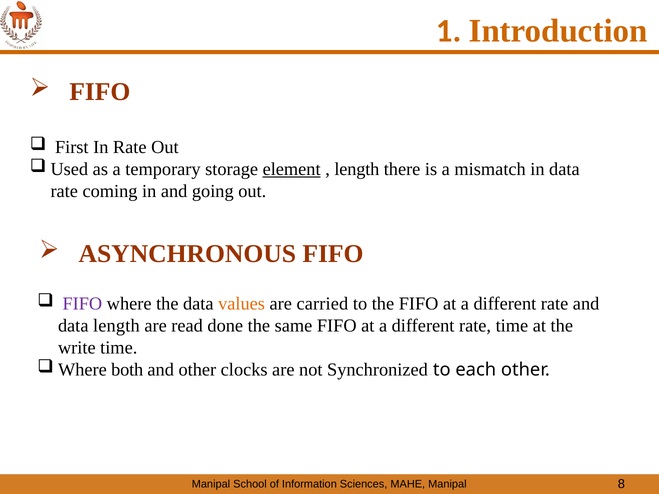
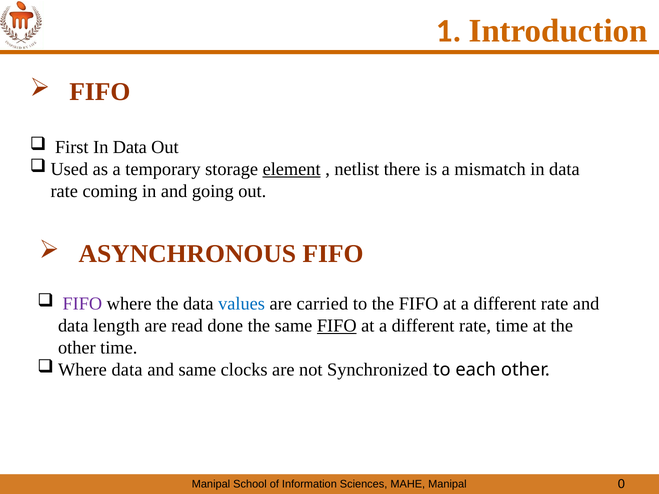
First In Rate: Rate -> Data (130, 147)
length: length -> netlist (357, 169)
values colour: orange -> blue (242, 304)
FIFO underline: none -> present (337, 326)
write: write -> other (77, 348)
both: both -> data (127, 370)
and other: other -> same (197, 370)
8: 8 -> 0 (621, 484)
